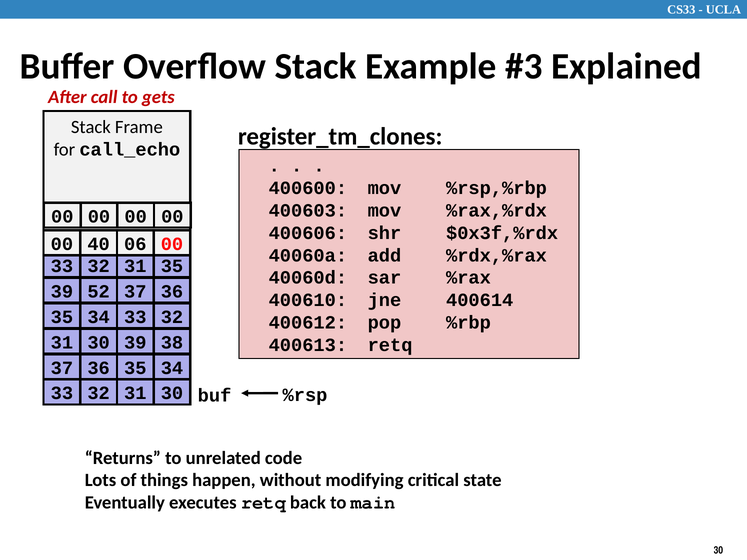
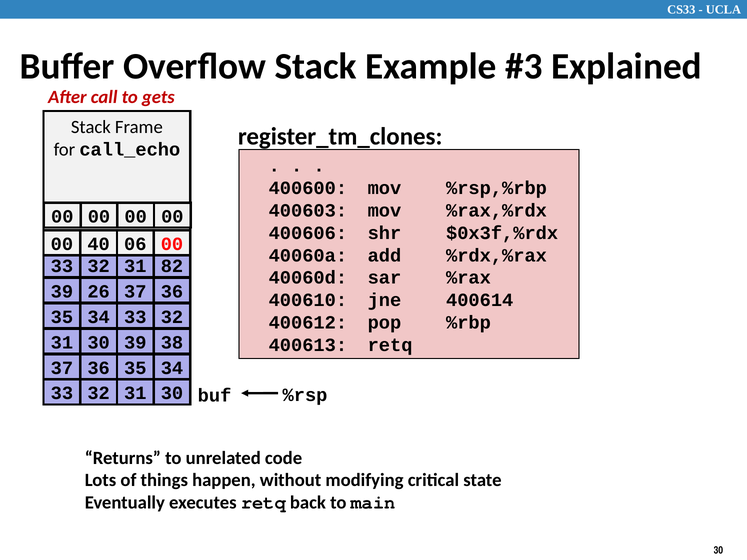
31 35: 35 -> 82 (172, 266)
52: 52 -> 26 (99, 292)
